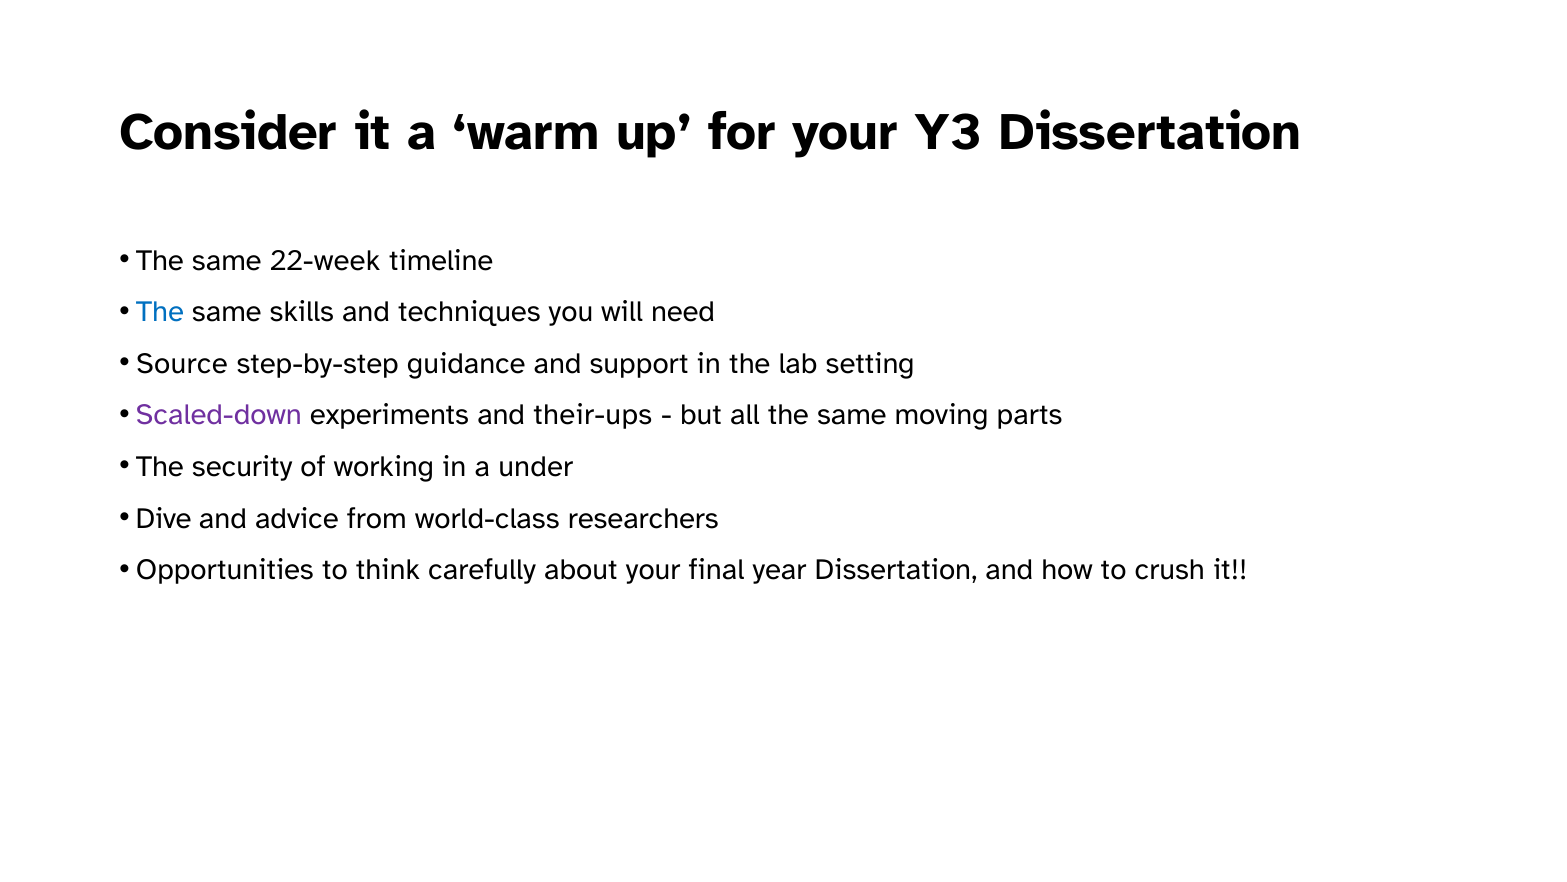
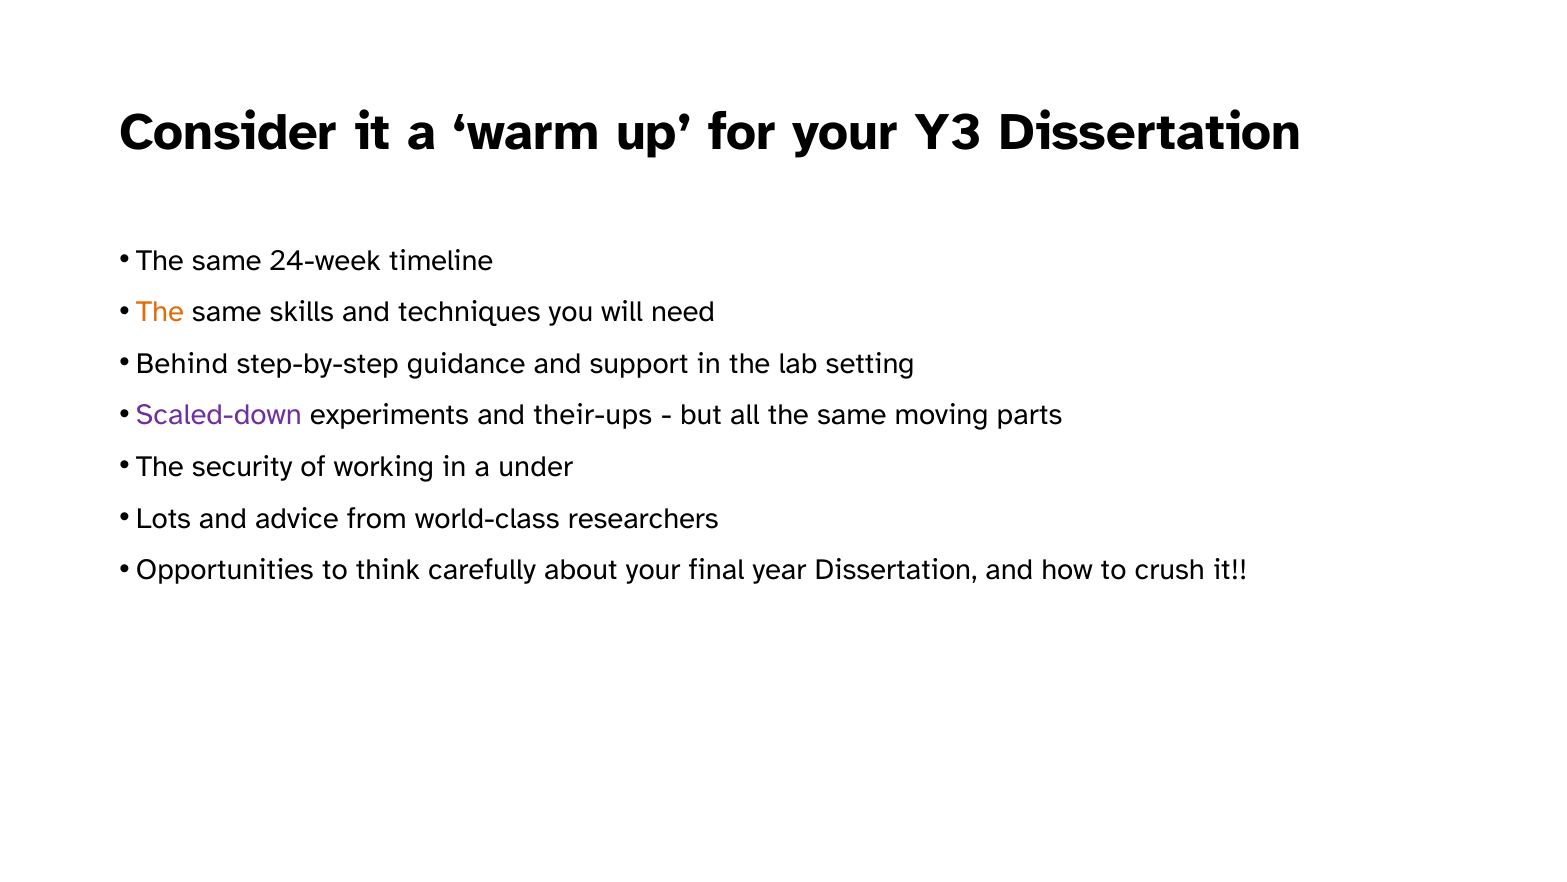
22-week: 22-week -> 24-week (325, 260)
The colour: blue -> orange (160, 312)
Source: Source -> Behind (182, 363)
Dive: Dive -> Lots (164, 518)
